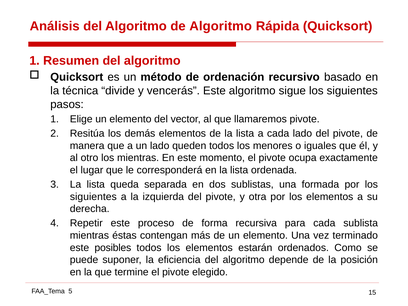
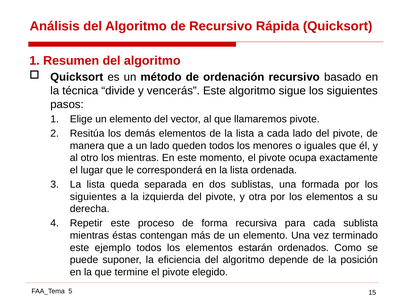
de Algoritmo: Algoritmo -> Recursivo (221, 26)
posibles: posibles -> ejemplo (113, 248)
